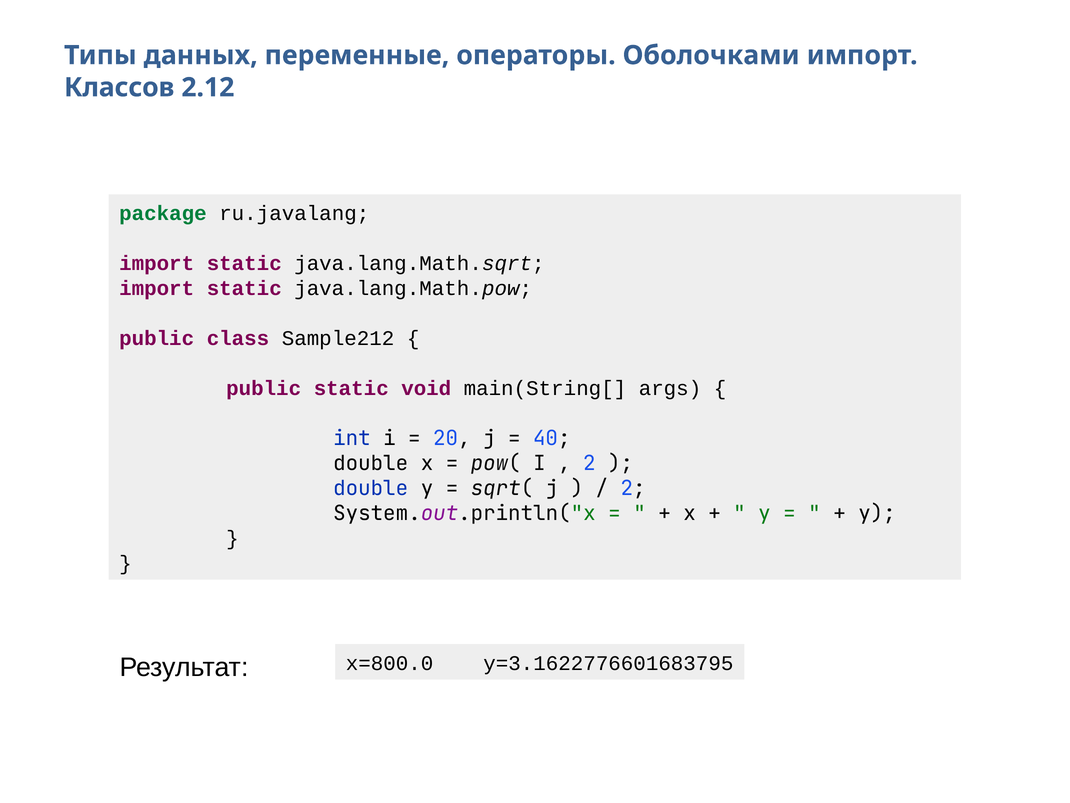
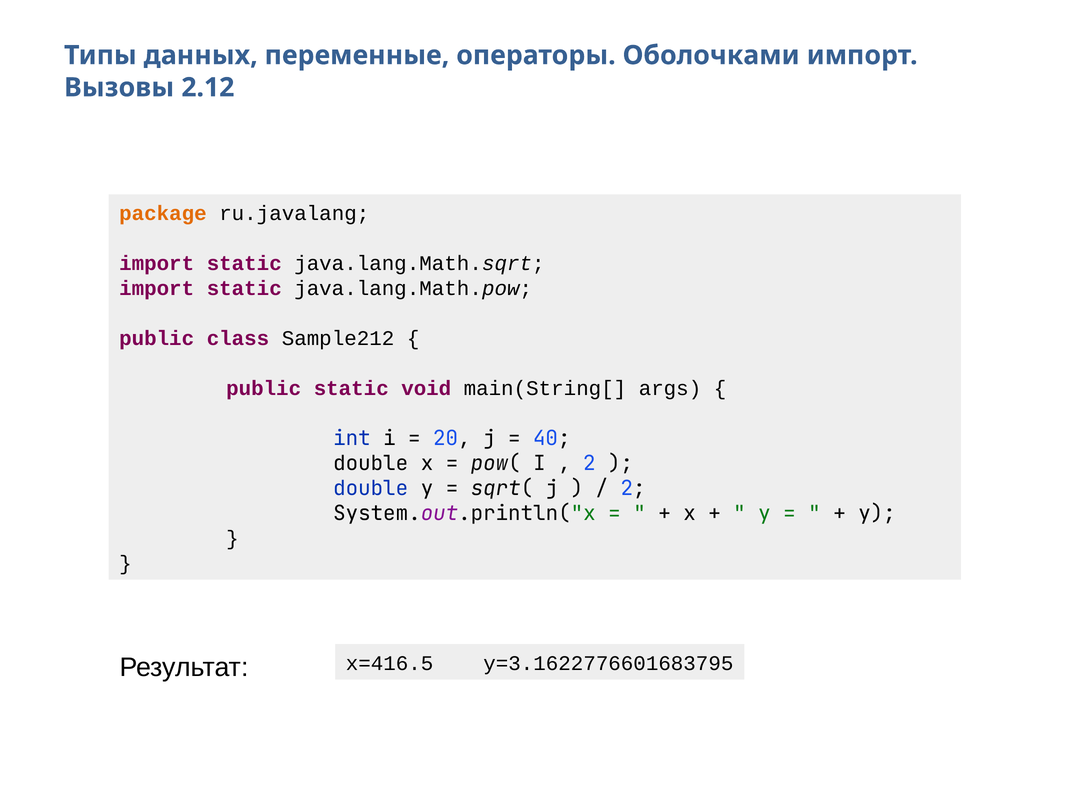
Классов: Классов -> Вызовы (119, 87)
package colour: green -> orange (163, 213)
x=800.0: x=800.0 -> x=416.5 (390, 663)
